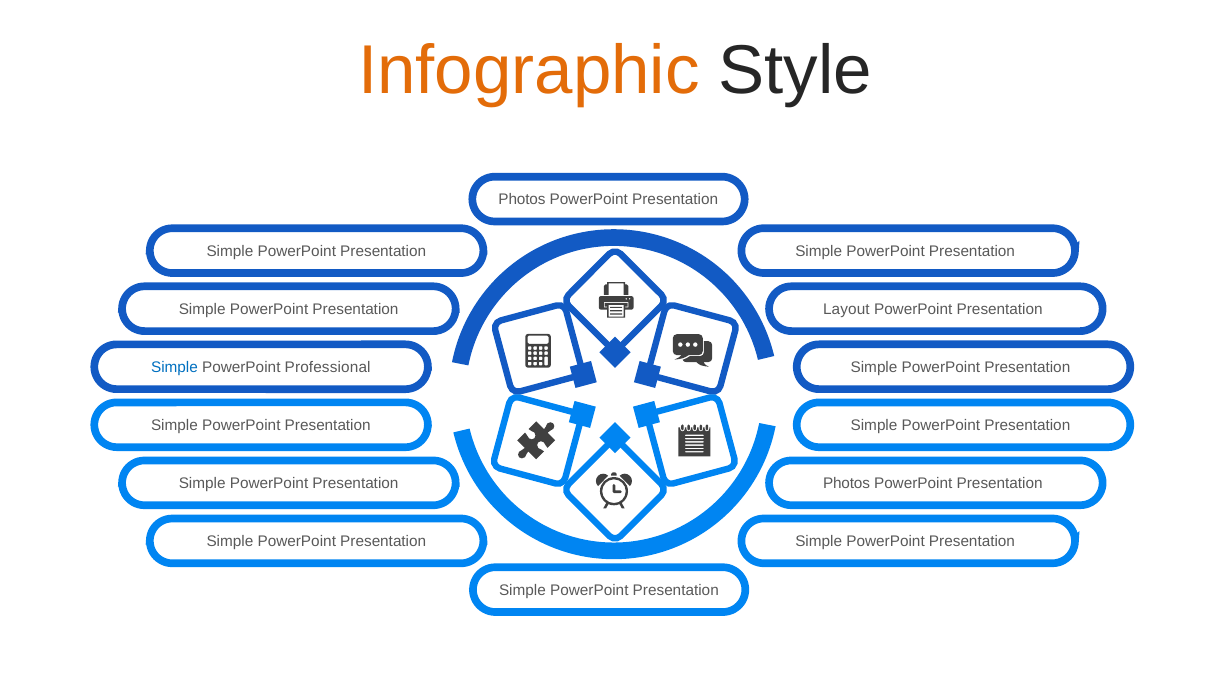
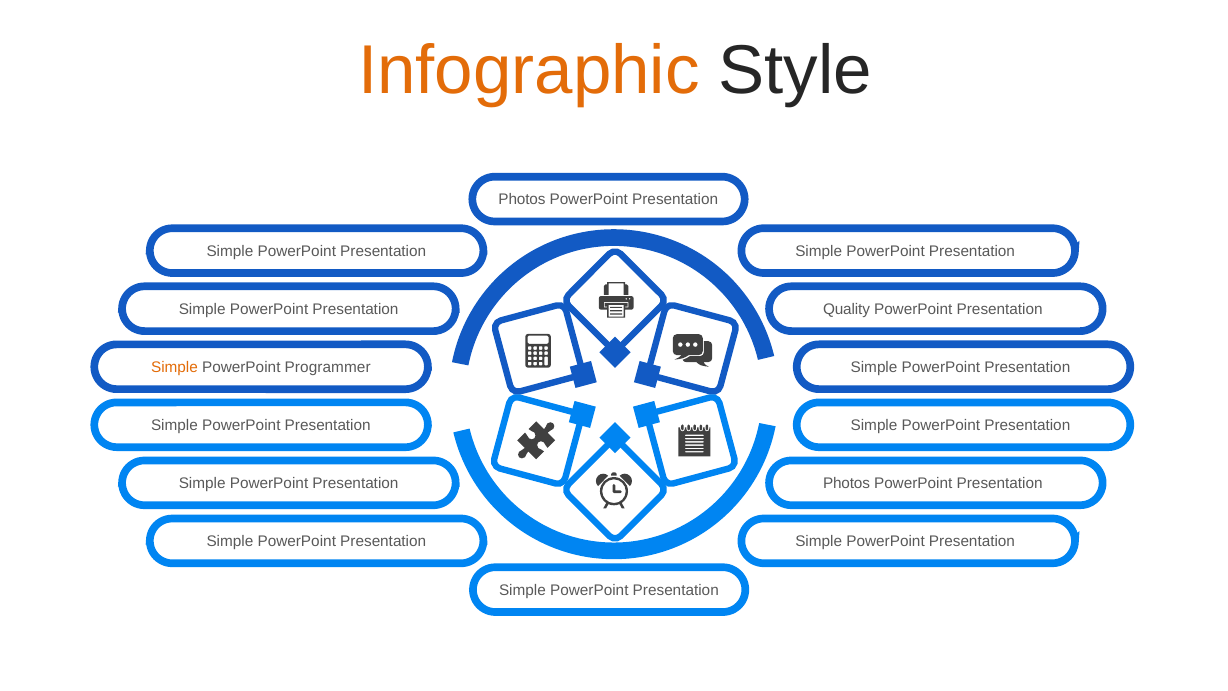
Layout: Layout -> Quality (846, 309)
Simple colour: blue -> orange (174, 367)
Professional: Professional -> Programmer (328, 367)
